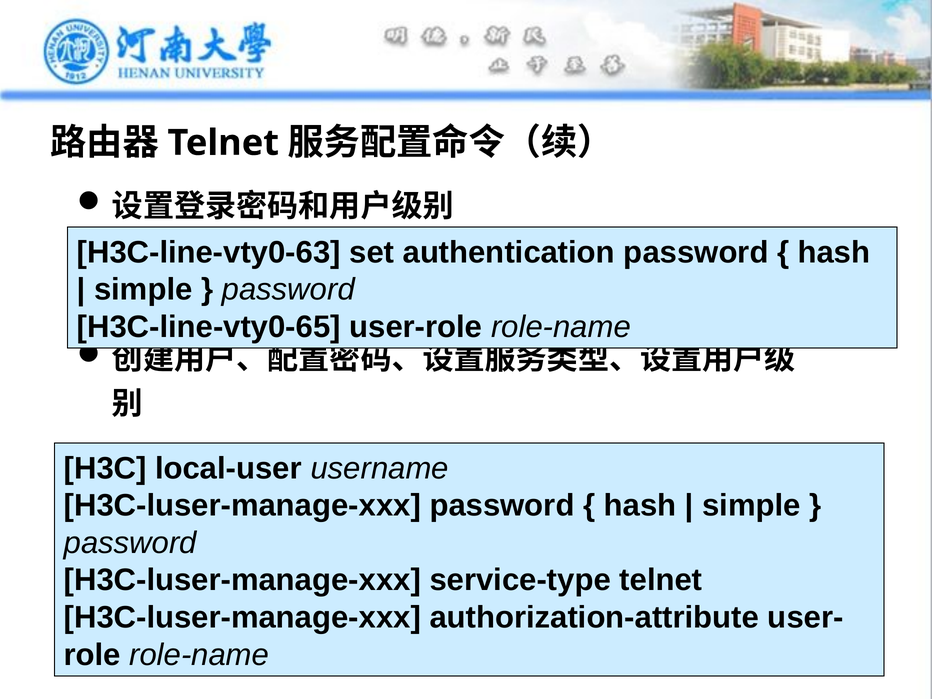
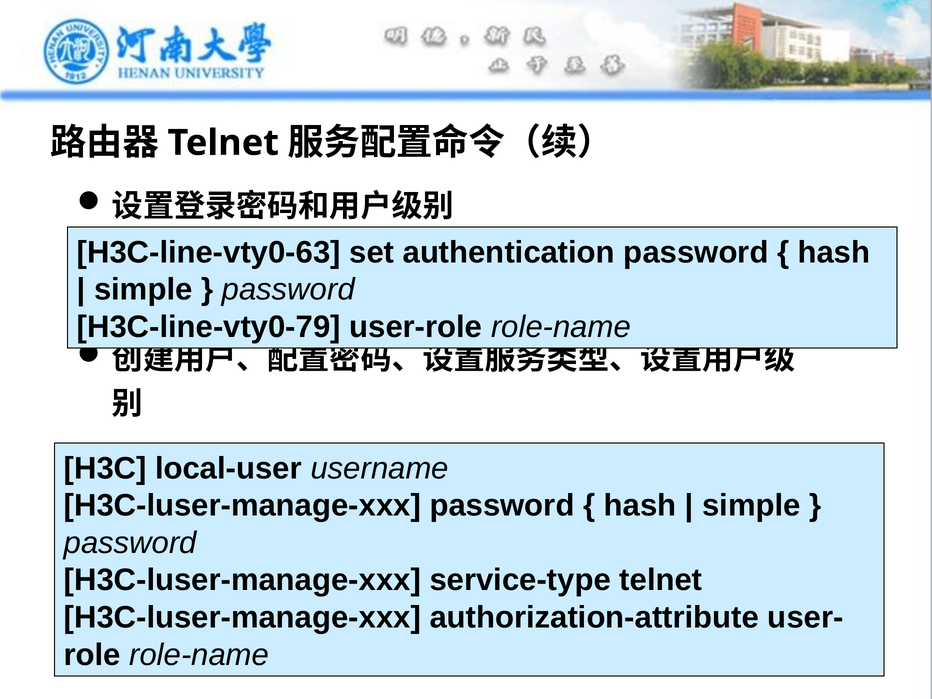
H3C-line-vty0-65: H3C-line-vty0-65 -> H3C-line-vty0-79 (209, 327)
